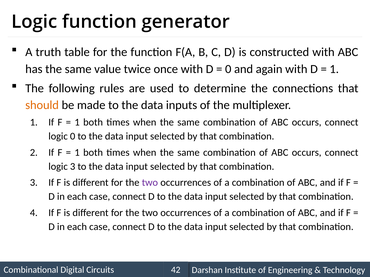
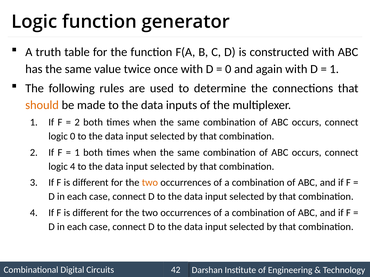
1: 1 -> 2 (77, 123)
logic 3: 3 -> 4 (73, 167)
two colour: purple -> orange (150, 183)
